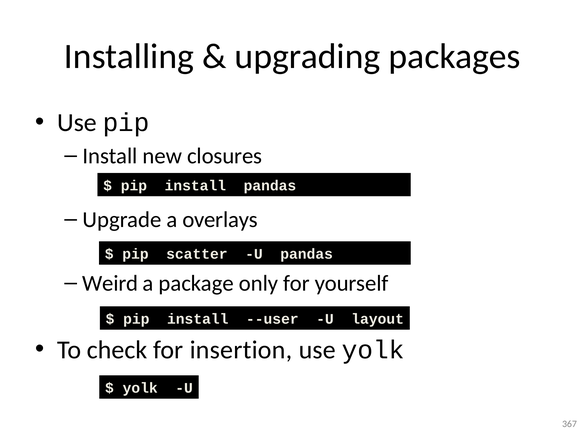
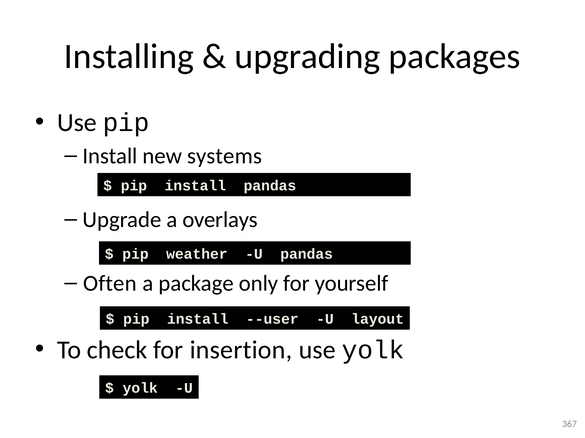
closures: closures -> systems (225, 156)
scatter: scatter -> weather (197, 254)
Weird: Weird -> Often (110, 284)
